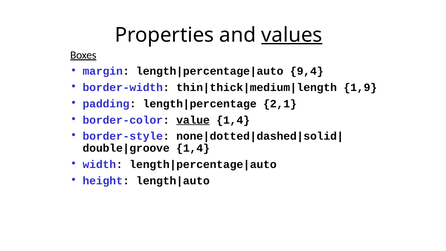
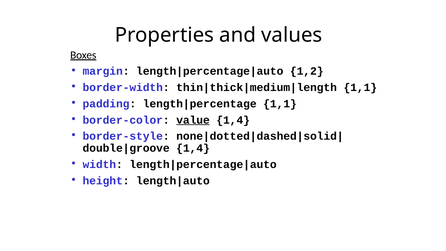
values underline: present -> none (292, 35)
9,4: 9,4 -> 1,2 (307, 71)
1,9: 1,9 -> 1,1 (360, 88)
2,1: 2,1 -> 1,1 (280, 104)
